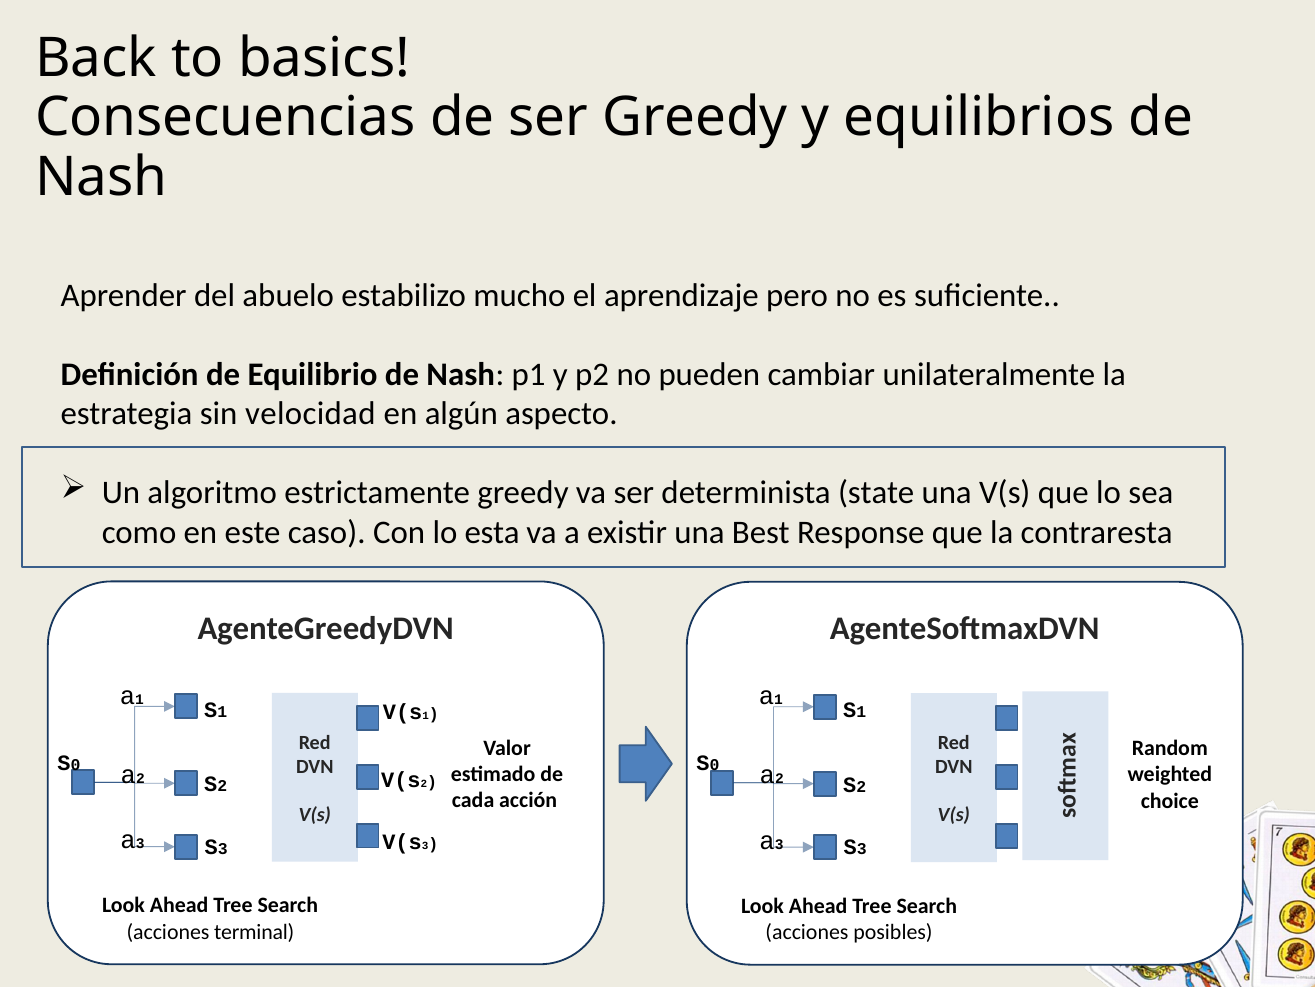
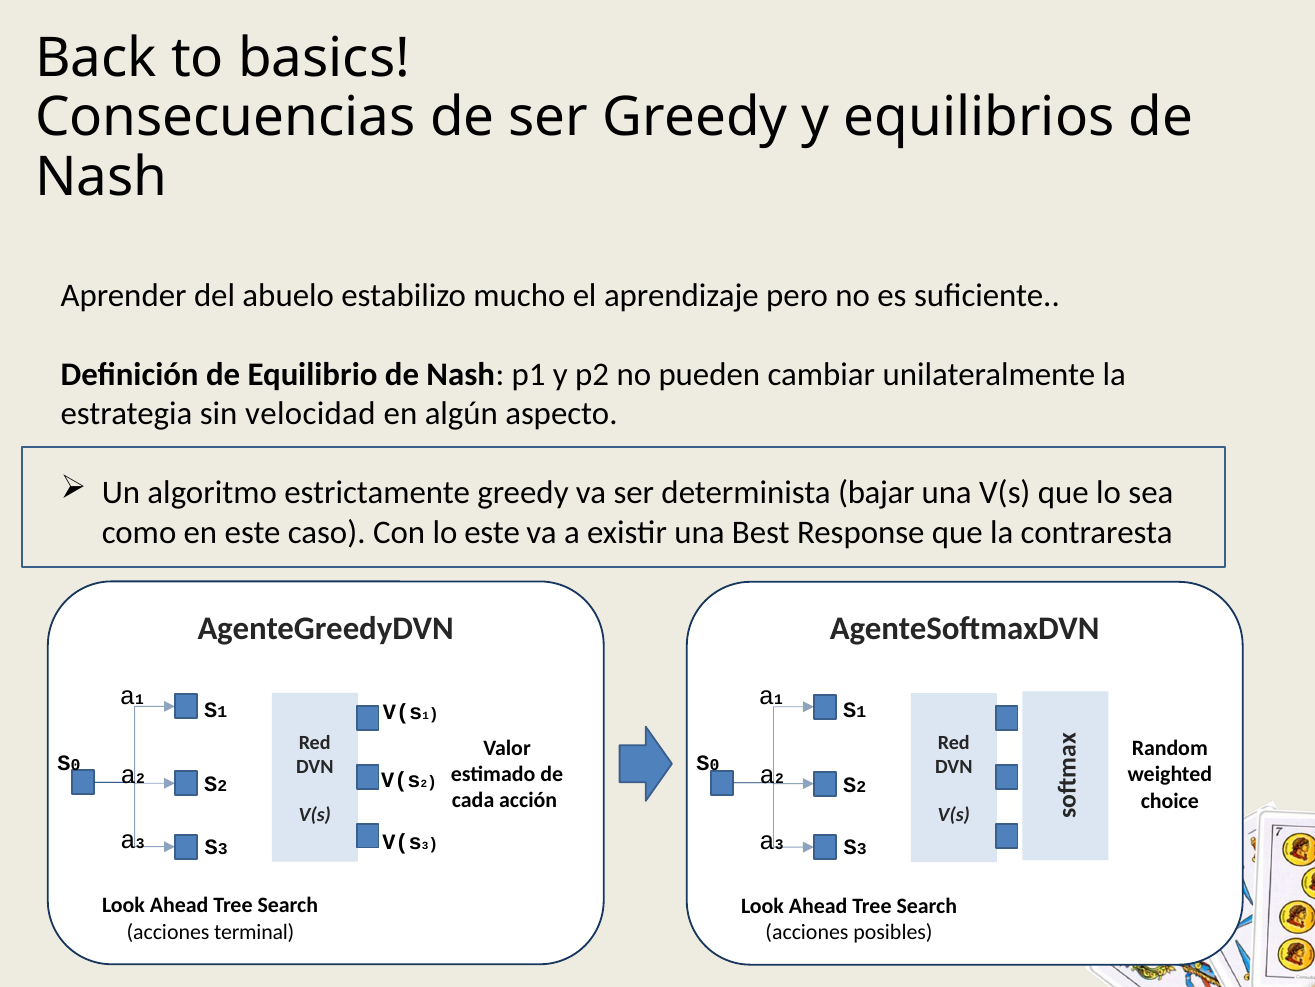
state: state -> bajar (876, 493)
lo esta: esta -> este (492, 532)
